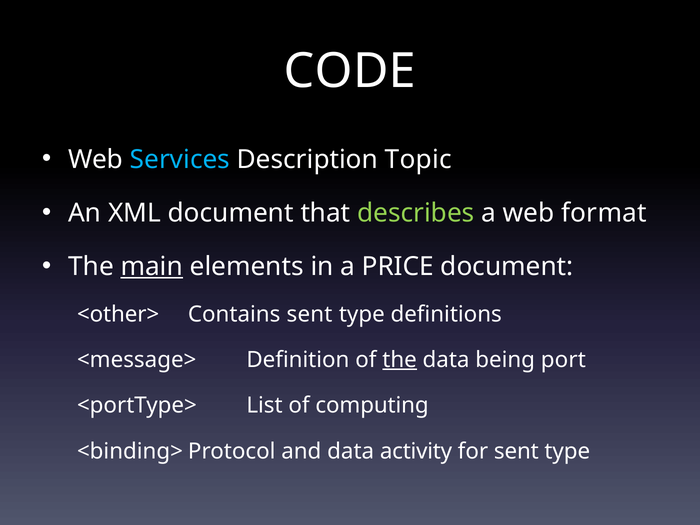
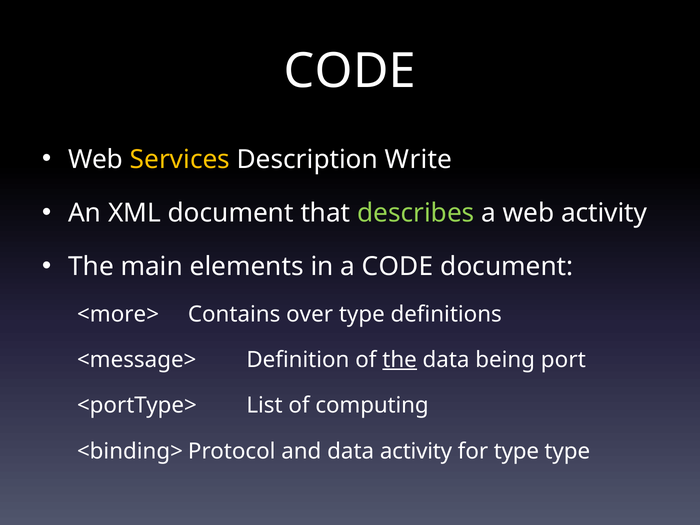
Services colour: light blue -> yellow (180, 159)
Topic: Topic -> Write (418, 159)
web format: format -> activity (604, 213)
main underline: present -> none (152, 266)
a PRICE: PRICE -> CODE (398, 266)
<other>: <other> -> <more> (118, 314)
Contains sent: sent -> over (310, 314)
for sent: sent -> type (516, 451)
